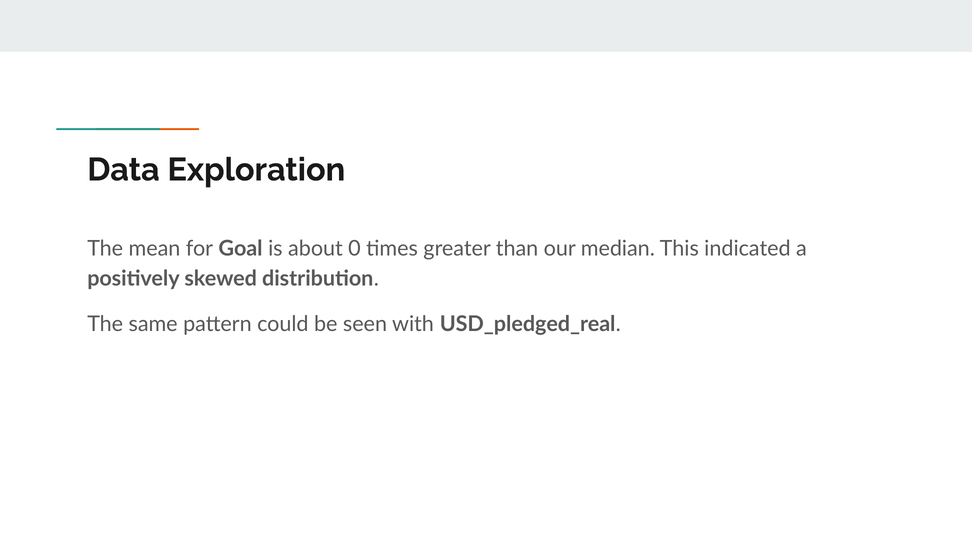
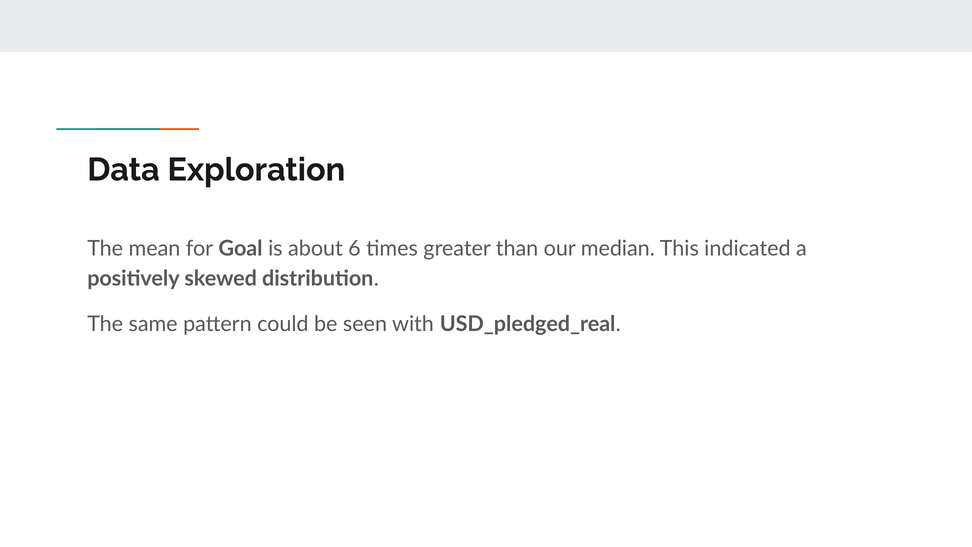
0: 0 -> 6 (354, 249)
